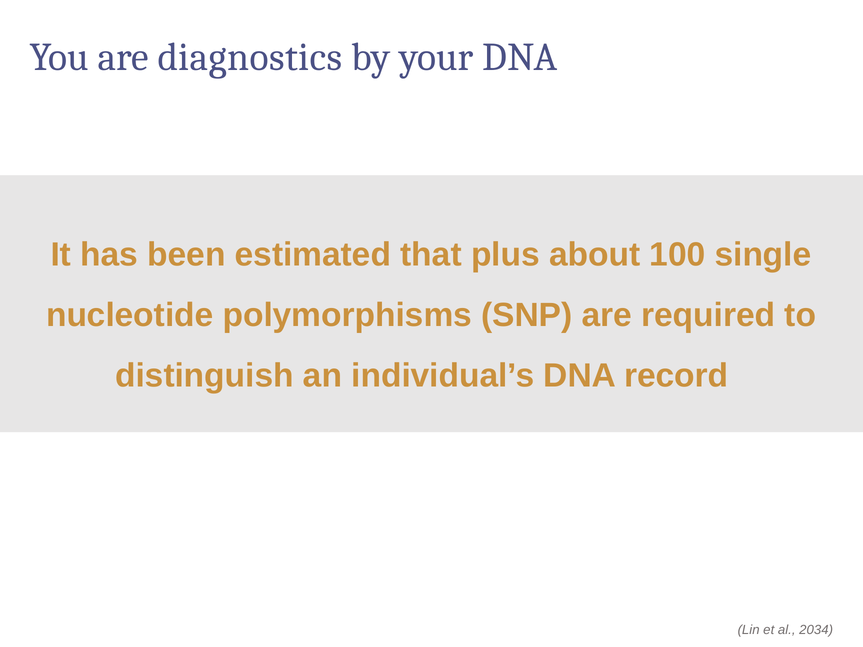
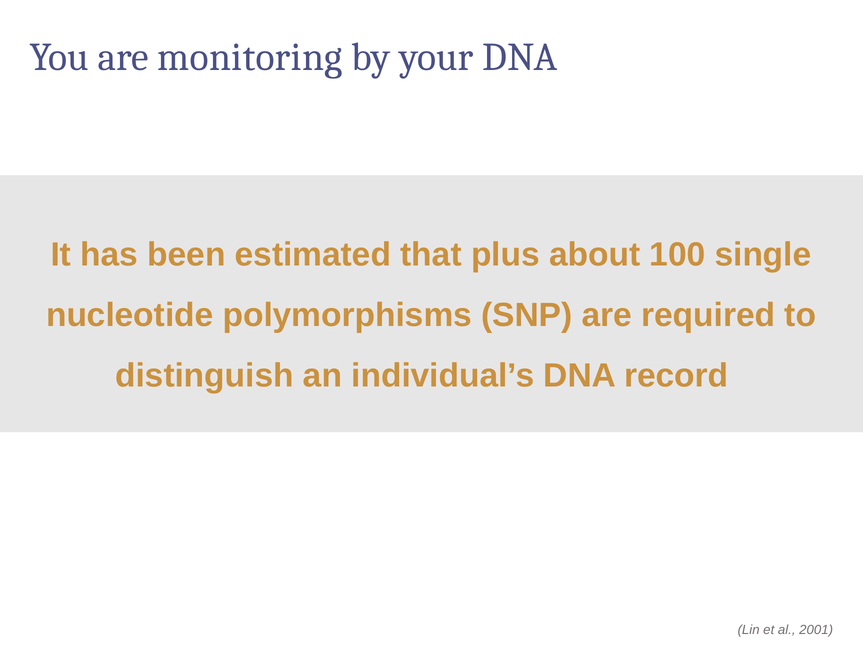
diagnostics: diagnostics -> monitoring (250, 57)
2034: 2034 -> 2001 (816, 630)
